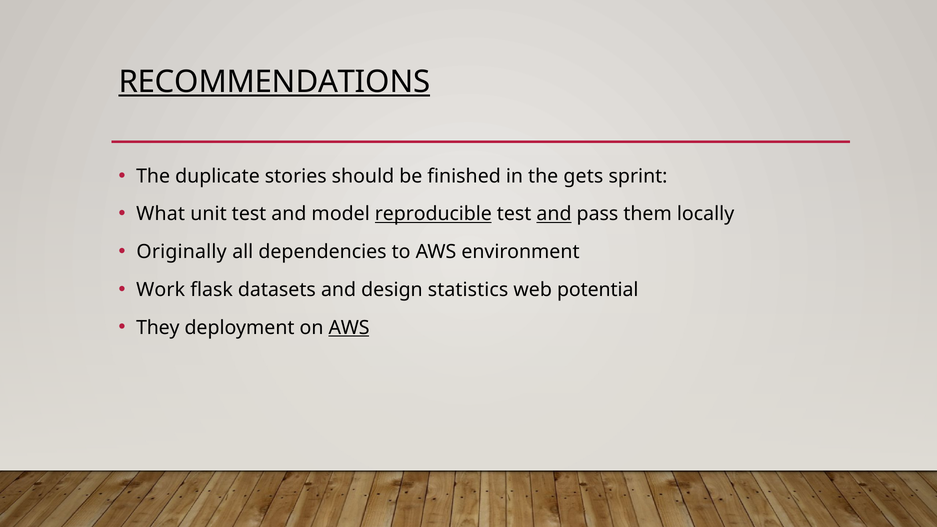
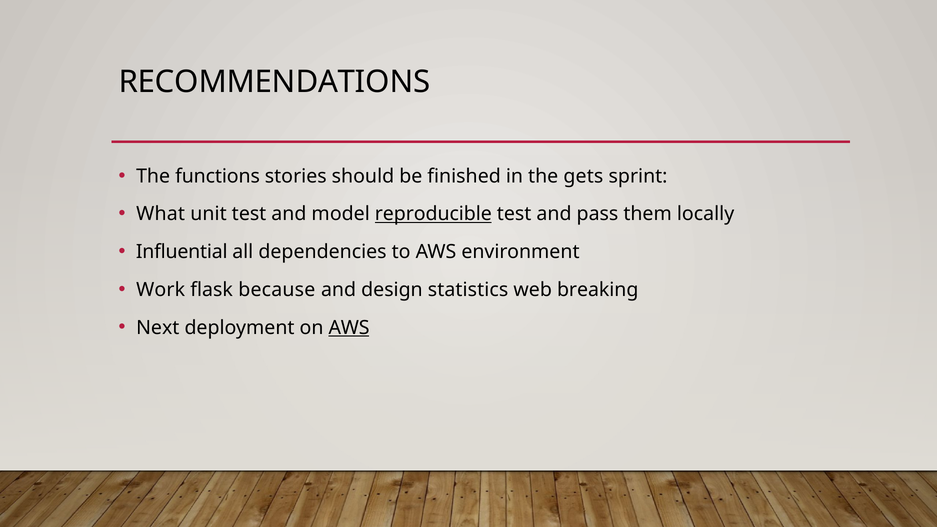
RECOMMENDATIONS underline: present -> none (274, 82)
duplicate: duplicate -> functions (218, 176)
and underline: present -> none (554, 214)
Originally: Originally -> Influential (182, 252)
datasets: datasets -> because (277, 290)
potential: potential -> breaking (598, 290)
They: They -> Next (158, 328)
